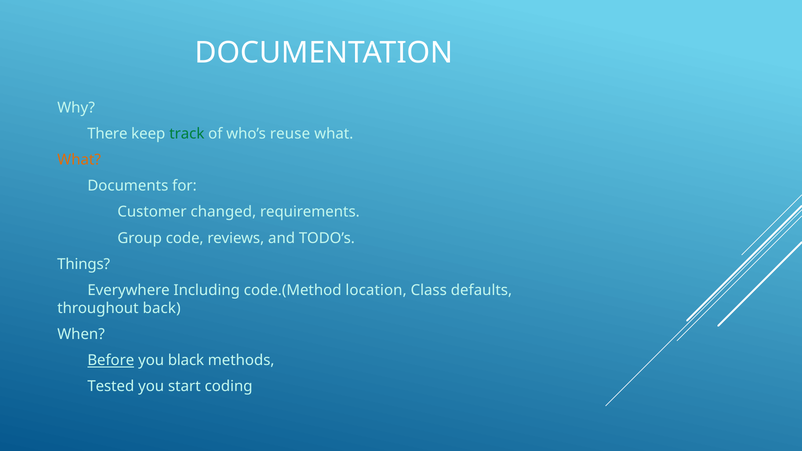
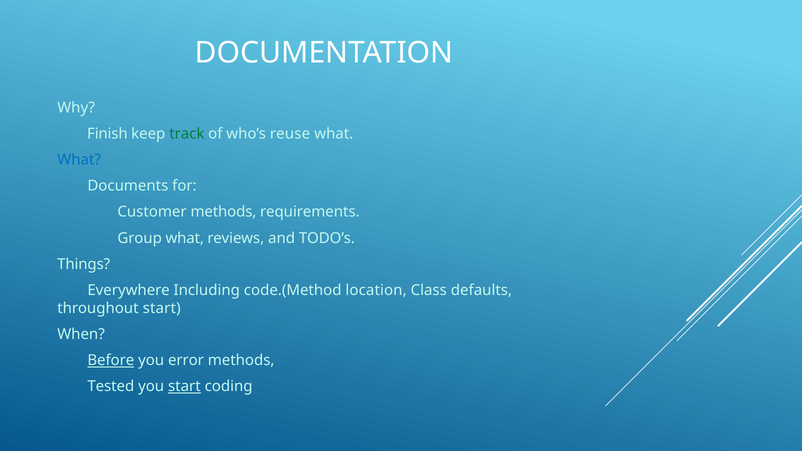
There: There -> Finish (107, 134)
What colour: orange -> blue (79, 160)
Customer changed: changed -> methods (223, 212)
Group code: code -> what (185, 238)
throughout back: back -> start (162, 308)
black: black -> error (186, 360)
start underline: none -> present (184, 387)
